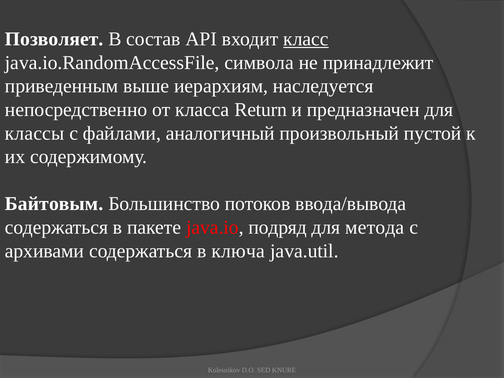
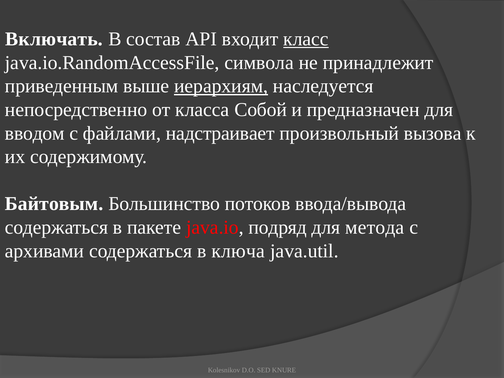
Позволяет: Позволяет -> Включать (54, 39)
иерархиям underline: none -> present (221, 86)
Return: Return -> Собой (261, 110)
классы: классы -> вводом (35, 133)
аналогичный: аналогичный -> надстраивает (220, 133)
пустой: пустой -> вызова (433, 133)
